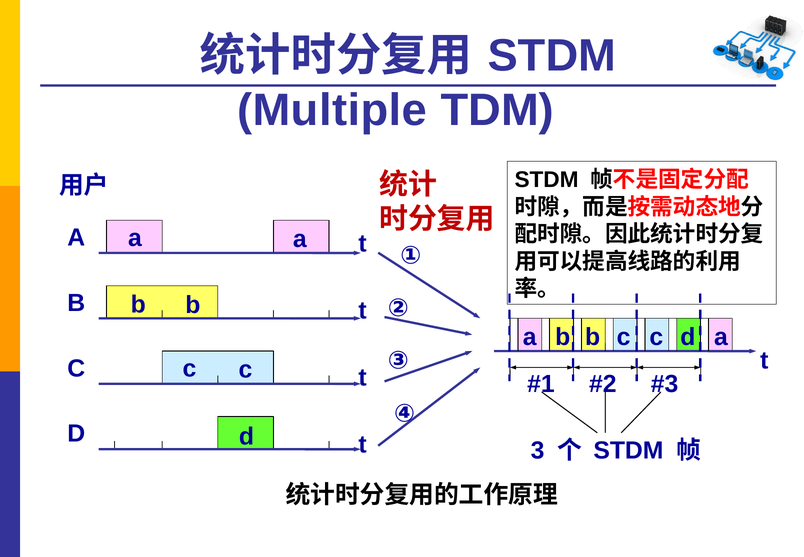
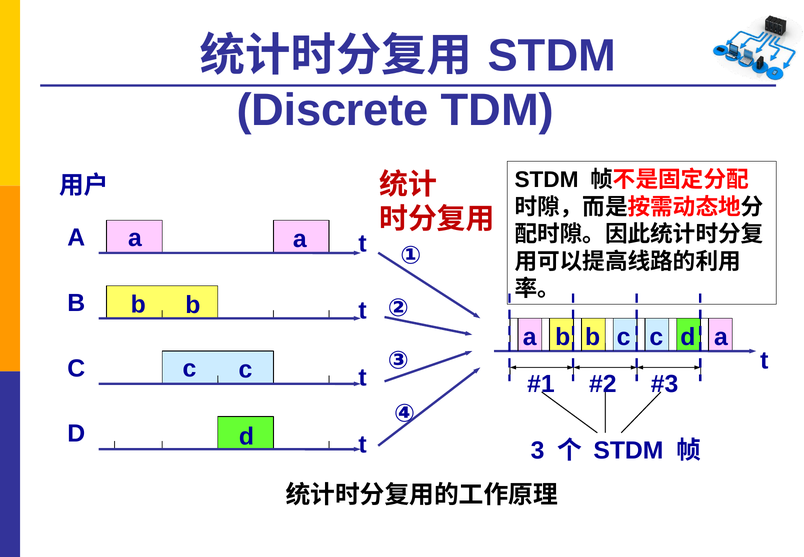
Multiple: Multiple -> Discrete (332, 110)
